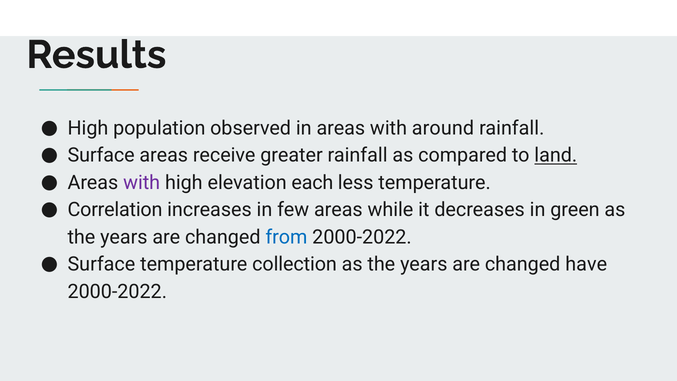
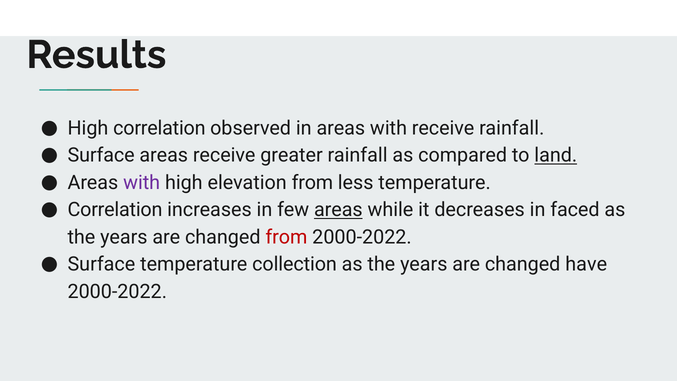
High population: population -> correlation (159, 128)
with around: around -> receive (443, 128)
elevation each: each -> from (312, 183)
areas underline: none -> present (338, 210)
green: green -> faced (575, 210)
from colour: blue -> red (286, 237)
